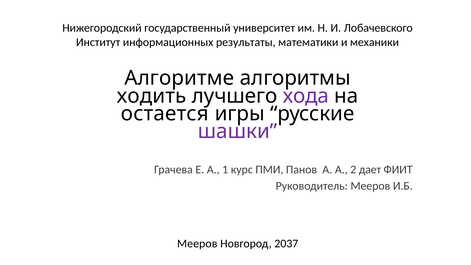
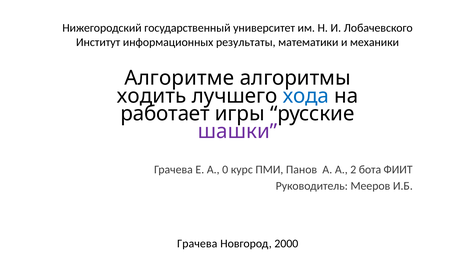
хода colour: purple -> blue (306, 96)
остается: остается -> работает (165, 114)
1: 1 -> 0 (225, 170)
дает: дает -> бота (370, 170)
Мееров: Мееров -> Грачева (197, 244)
2037: 2037 -> 2000 (286, 244)
